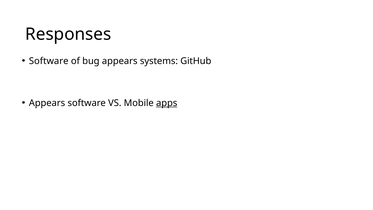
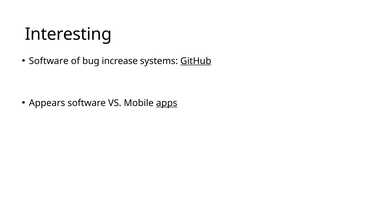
Responses: Responses -> Interesting (68, 34)
bug appears: appears -> increase (120, 61)
GitHub underline: none -> present (196, 61)
